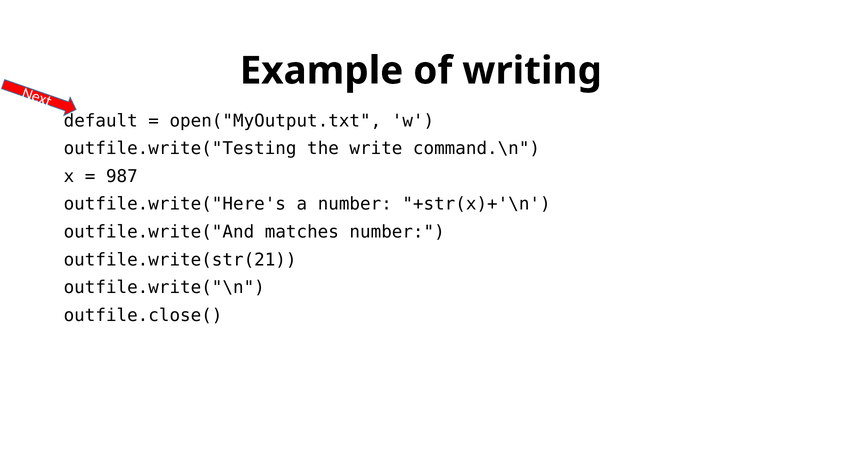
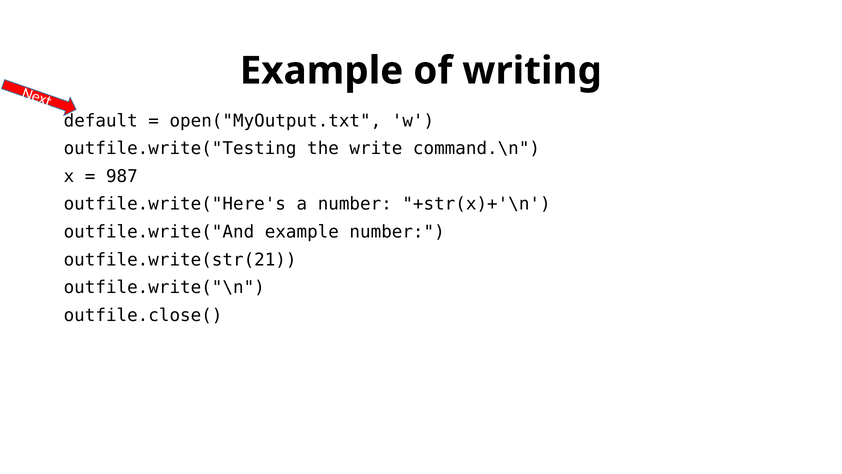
outfile.write("And matches: matches -> example (302, 232)
